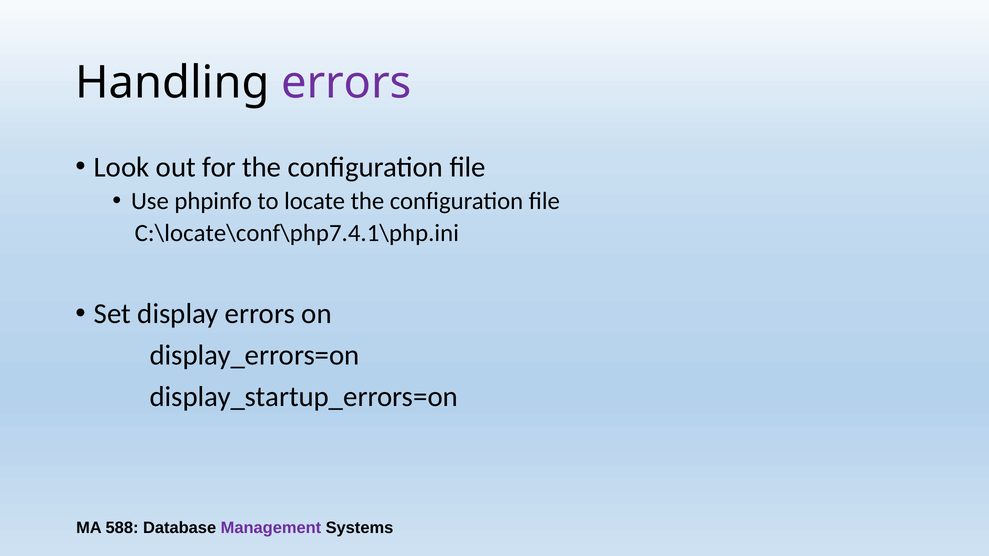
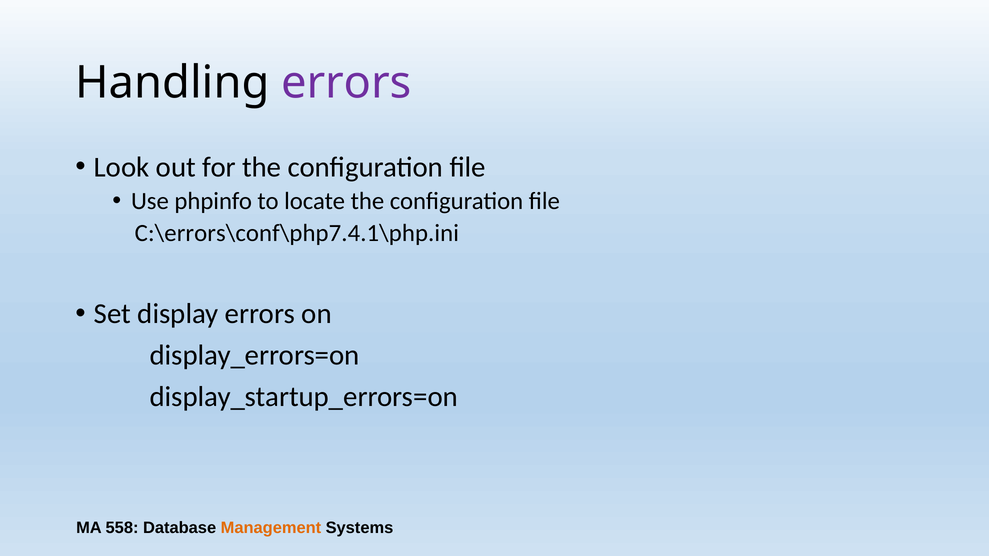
C:\locate\conf\php7.4.1\php.ini: C:\locate\conf\php7.4.1\php.ini -> C:\errors\conf\php7.4.1\php.ini (297, 233)
588: 588 -> 558 (122, 528)
Management colour: purple -> orange (271, 528)
